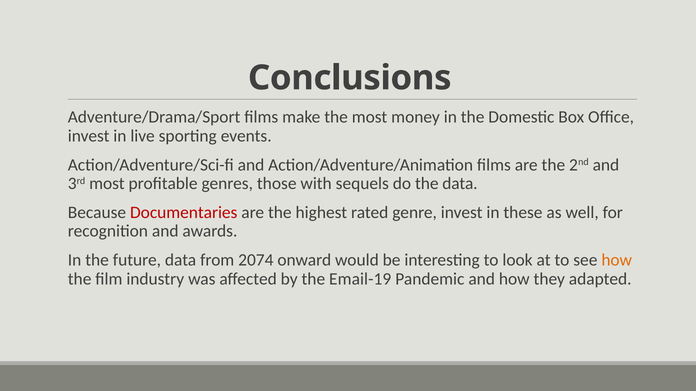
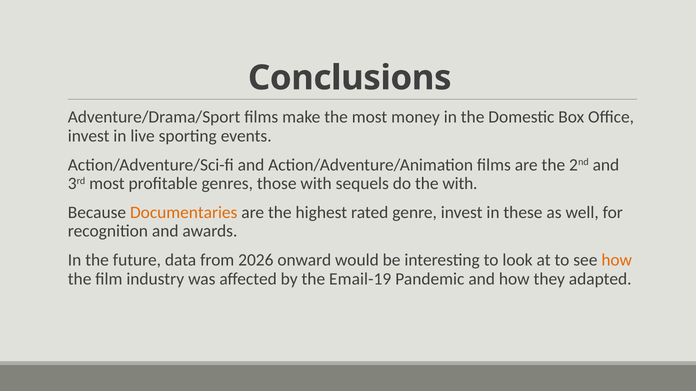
the data: data -> with (460, 184)
Documentaries colour: red -> orange (184, 213)
2074: 2074 -> 2026 (256, 260)
